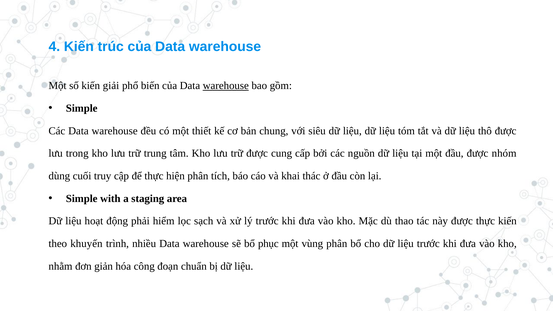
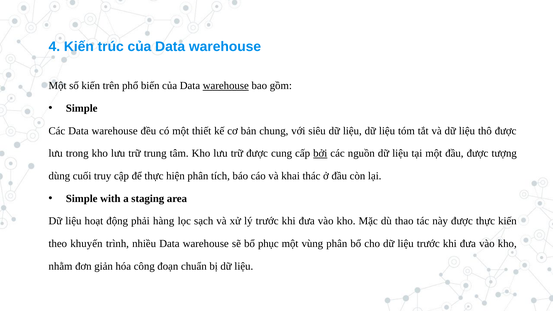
giải: giải -> trên (111, 86)
bởi underline: none -> present (320, 153)
nhóm: nhóm -> tượng (504, 153)
hiểm: hiểm -> hàng (164, 221)
